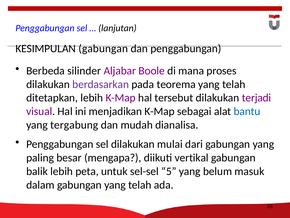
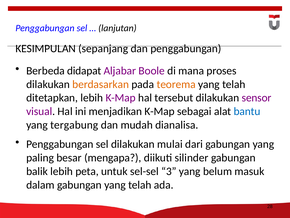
KESIMPULAN gabungan: gabungan -> sepanjang (103, 49)
silinder: silinder -> didapat (84, 71)
berdasarkan colour: purple -> orange (101, 84)
teorema colour: black -> orange (176, 84)
terjadi: terjadi -> sensor (257, 98)
vertikal: vertikal -> silinder (192, 157)
5: 5 -> 3 (169, 171)
